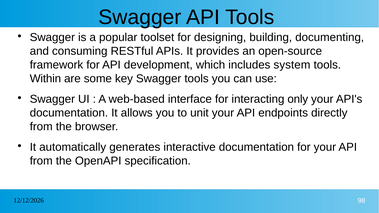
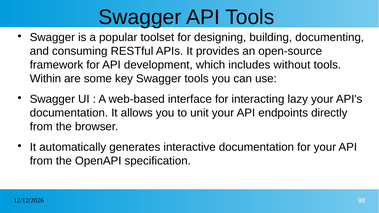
system: system -> without (292, 65)
only: only -> lazy (298, 99)
